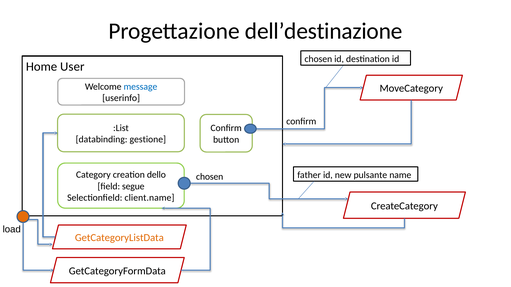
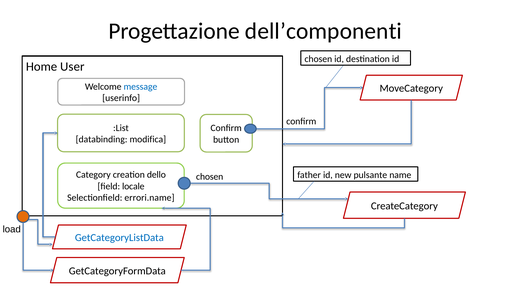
dell’destinazione: dell’destinazione -> dell’componenti (324, 31)
gestione: gestione -> modifica (148, 140)
segue: segue -> locale (133, 187)
client.name: client.name -> errori.name (149, 198)
GetCategoryListData colour: orange -> blue (119, 238)
